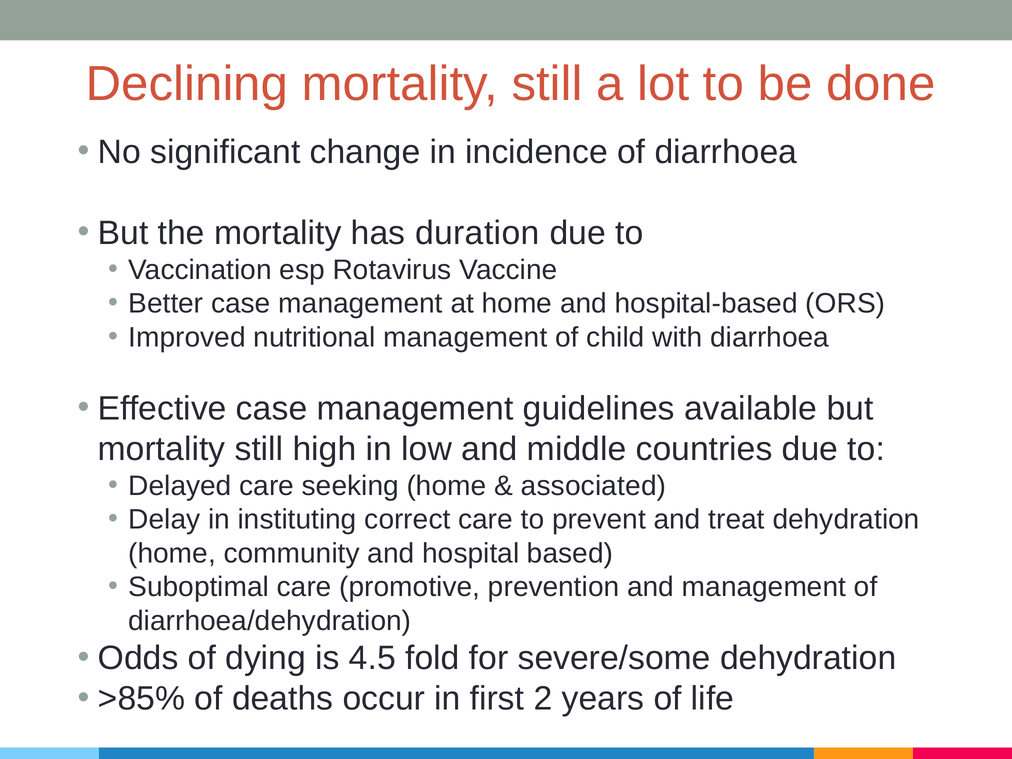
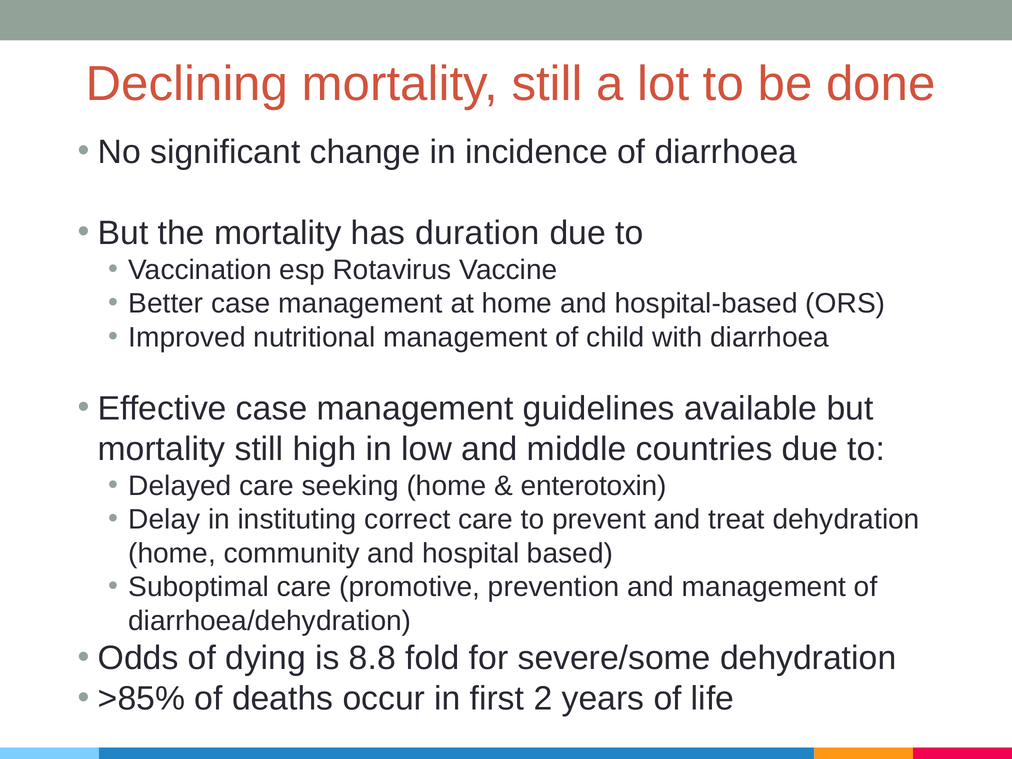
associated: associated -> enterotoxin (594, 486)
4.5: 4.5 -> 8.8 (372, 658)
